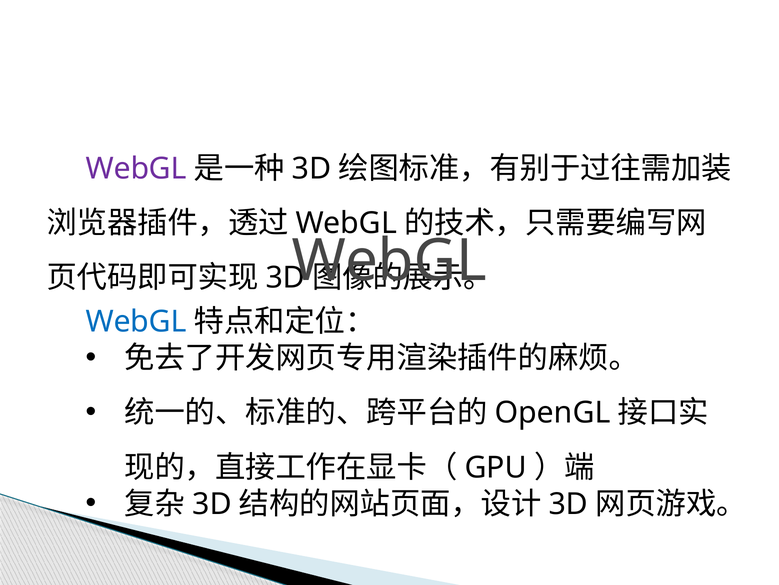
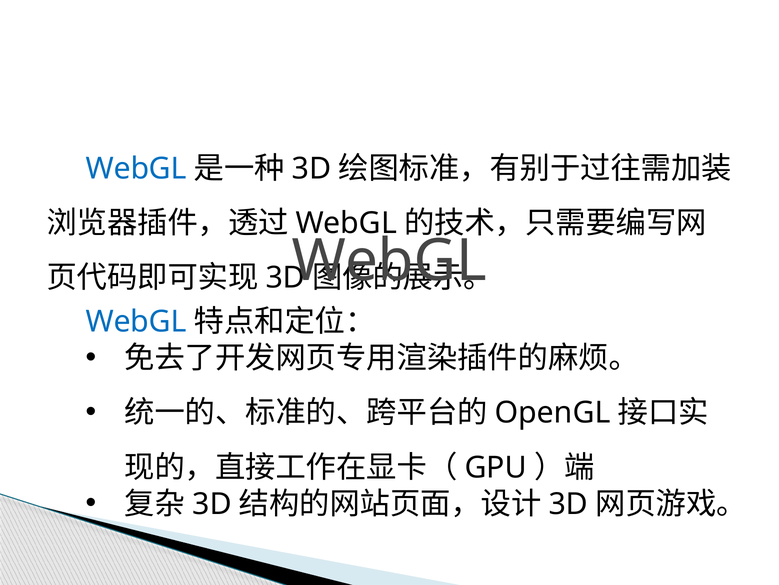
WebGL colour: purple -> blue (136, 168)
